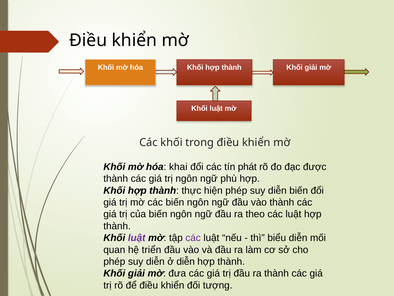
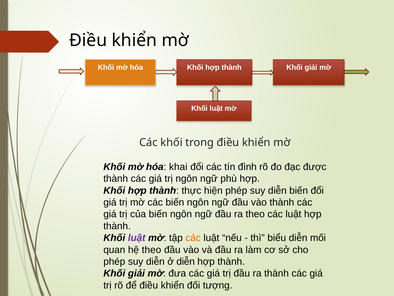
phát: phát -> đình (247, 167)
các colour: purple -> orange (193, 238)
hệ triển: triển -> theo (151, 249)
